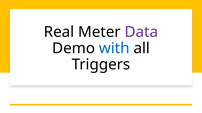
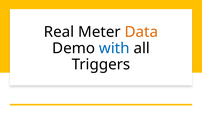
Data colour: purple -> orange (141, 32)
